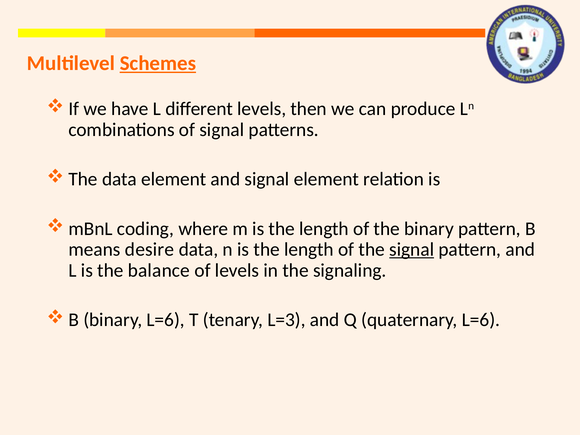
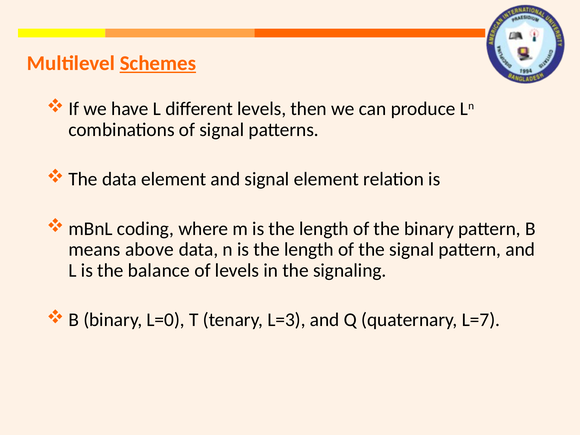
desire: desire -> above (150, 250)
signal underline: present -> none (412, 250)
binary L=6: L=6 -> L=0 (166, 320)
quaternary L=6: L=6 -> L=7 (481, 320)
